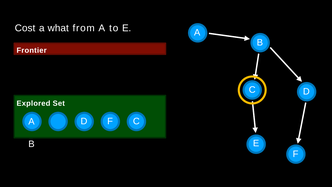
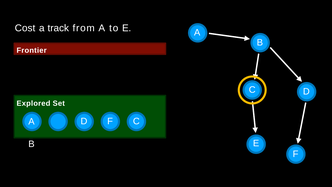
what: what -> track (58, 28)
